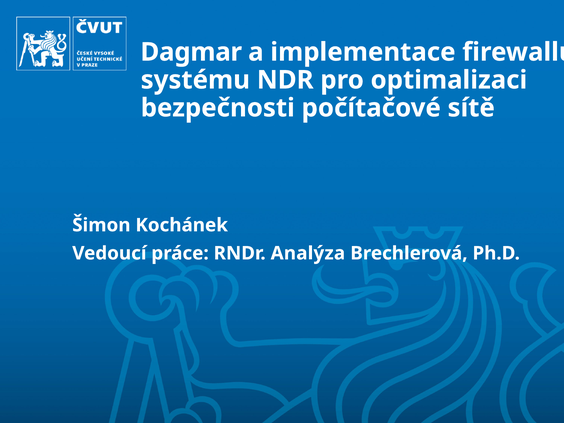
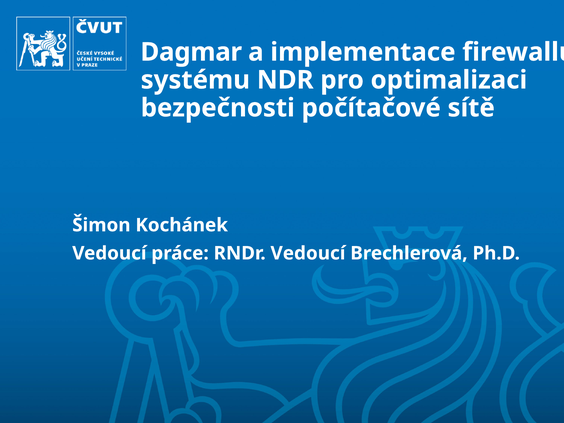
RNDr Analýza: Analýza -> Vedoucí (308, 253)
